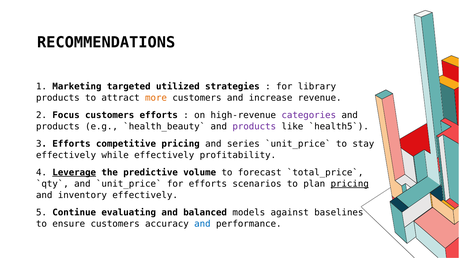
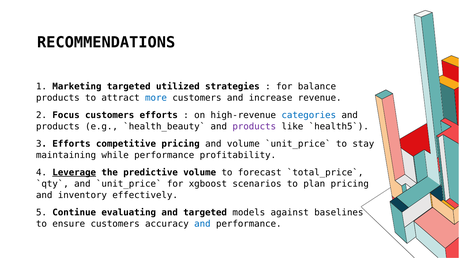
library: library -> balance (317, 86)
more colour: orange -> blue (156, 98)
categories colour: purple -> blue (309, 115)
and series: series -> volume (243, 144)
effectively: effectively -> maintaining (66, 155)
while effectively: effectively -> performance (164, 155)
for efforts: efforts -> xgboost (208, 184)
pricing underline: present -> none (350, 184)
and balanced: balanced -> targeted (205, 213)
